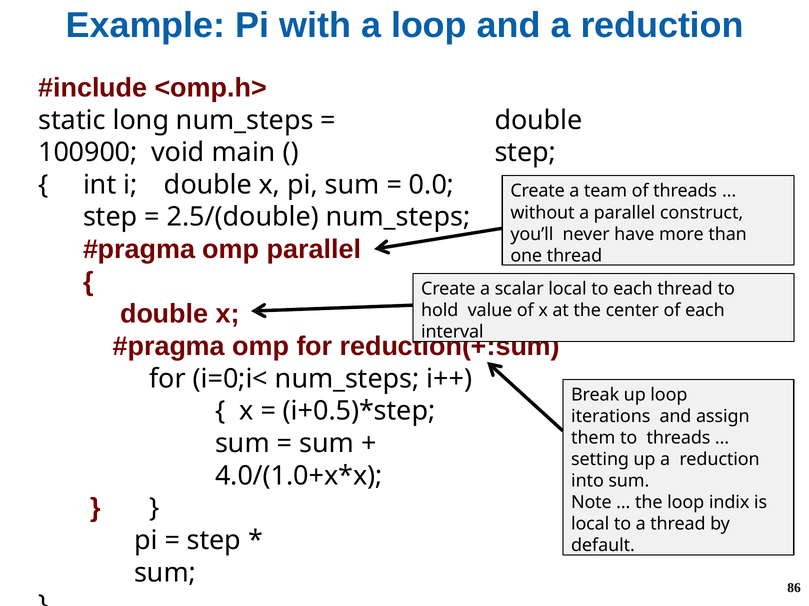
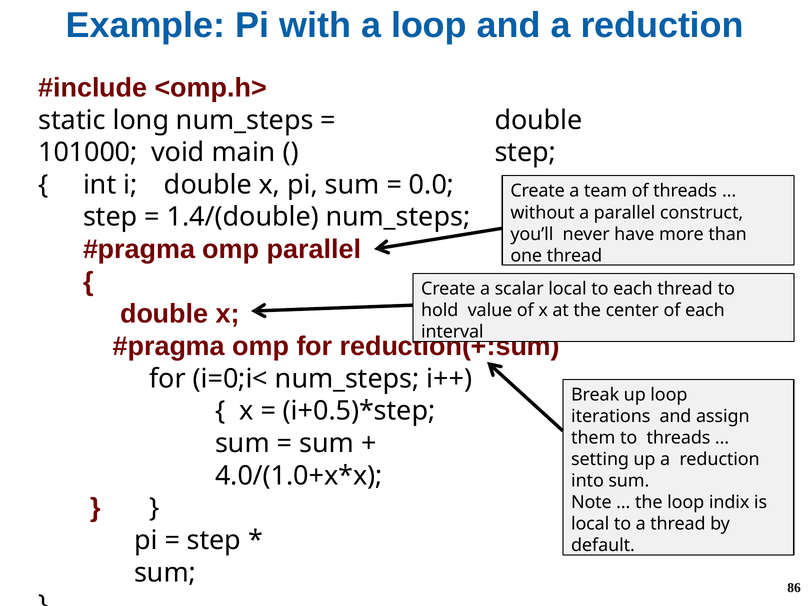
100900: 100900 -> 101000 (88, 153)
2.5/(double: 2.5/(double -> 1.4/(double (243, 217)
